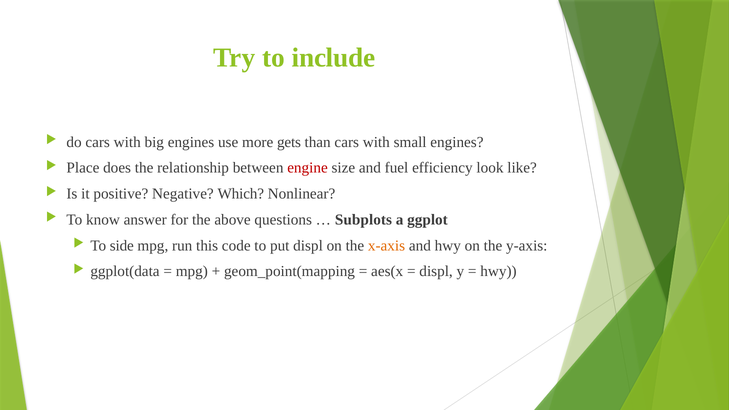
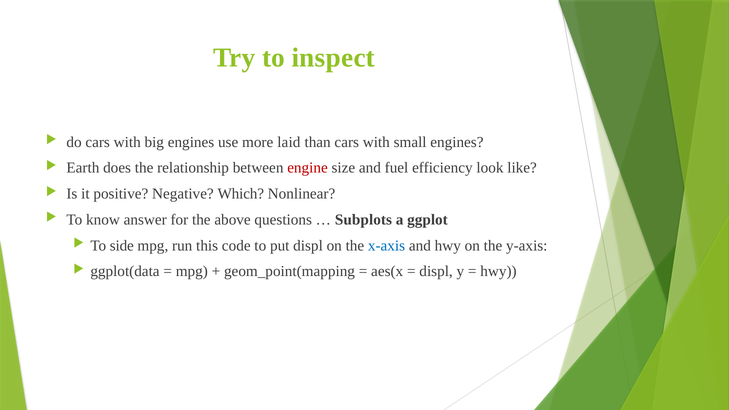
include: include -> inspect (333, 57)
gets: gets -> laid (289, 142)
Place: Place -> Earth (83, 168)
x-axis colour: orange -> blue (387, 246)
